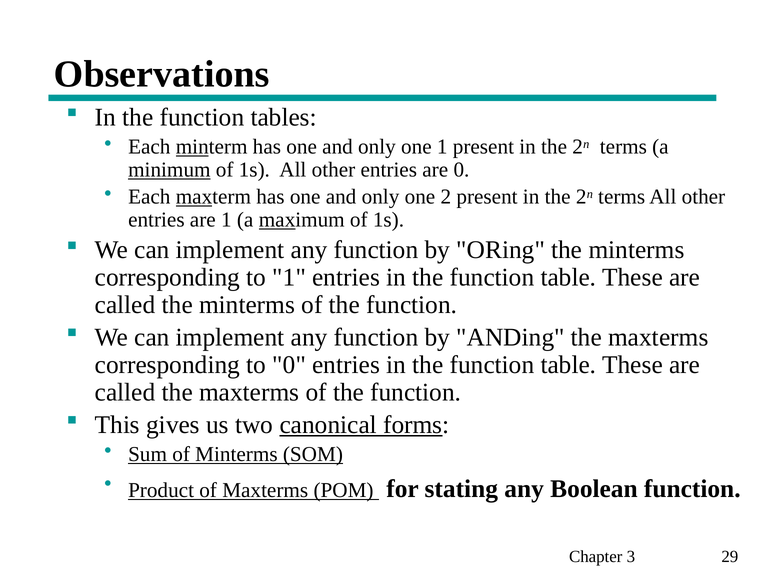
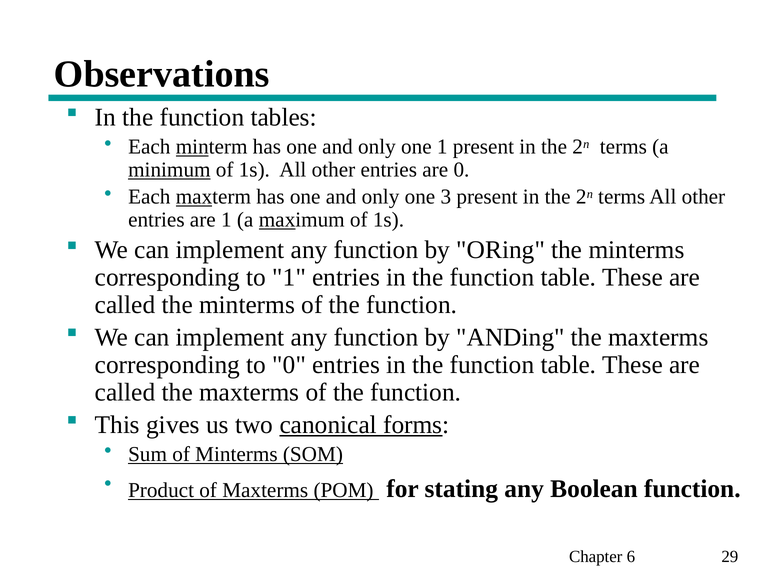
2: 2 -> 3 (446, 197)
3: 3 -> 6 (631, 556)
